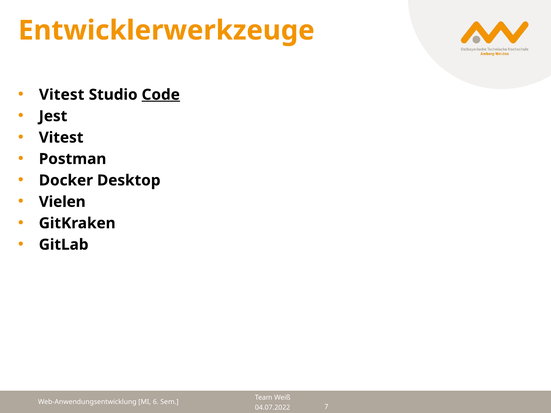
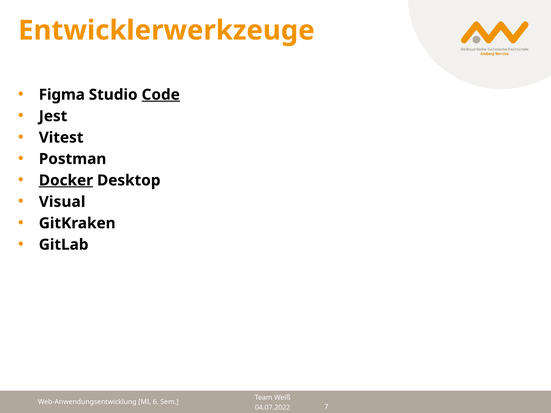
Vitest: Vitest -> Figma (62, 95)
Docker underline: none -> present (66, 180)
Vielen: Vielen -> Visual (62, 202)
